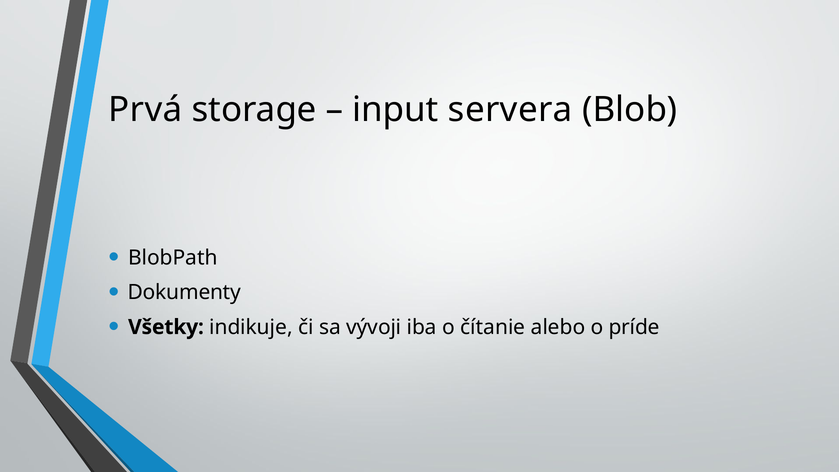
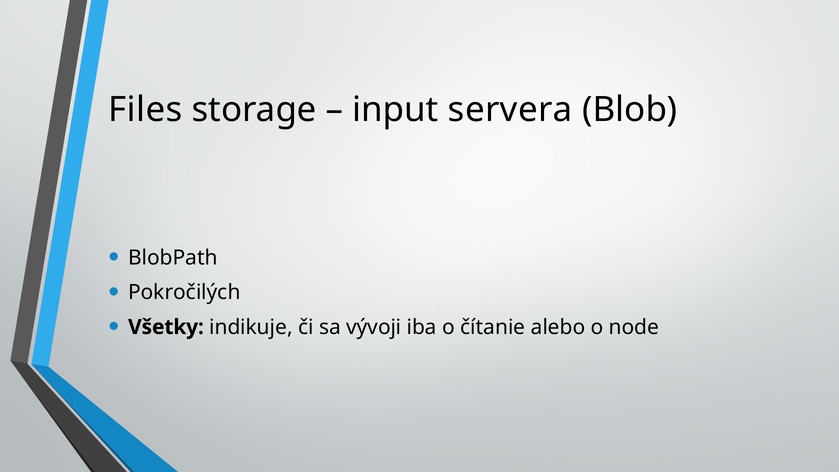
Prvá: Prvá -> Files (145, 110)
Dokumenty: Dokumenty -> Pokročilých (184, 292)
príde: príde -> node (634, 327)
